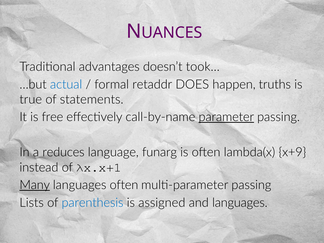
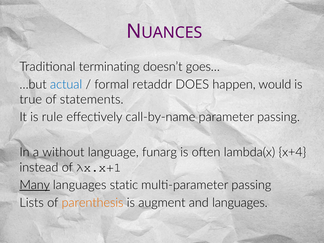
advantages: advantages -> terminating (109, 67)
took…: took… -> goes… (203, 67)
truths: truths -> would (275, 84)
free: free -> rule (52, 117)
parameter underline: present -> none (226, 117)
reduces: reduces -> without (63, 152)
x+9: x+9 -> x+4 (292, 152)
languages often: often -> static (124, 185)
parenthesis colour: blue -> orange (93, 203)
assigned: assigned -> augment (162, 203)
